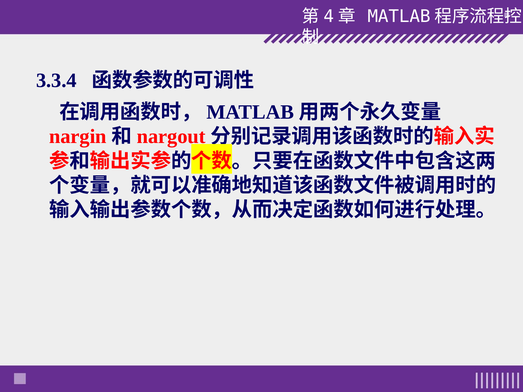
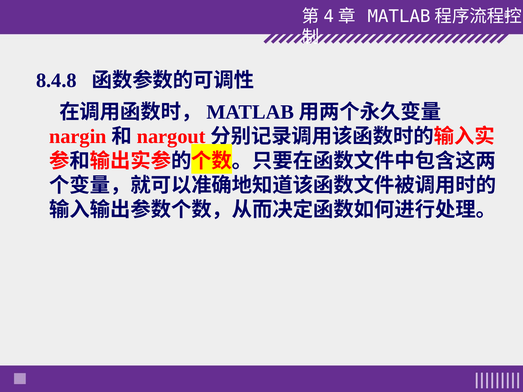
3.3.4: 3.3.4 -> 8.4.8 (56, 81)
